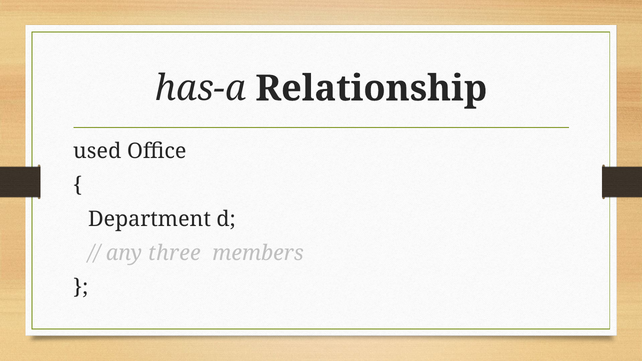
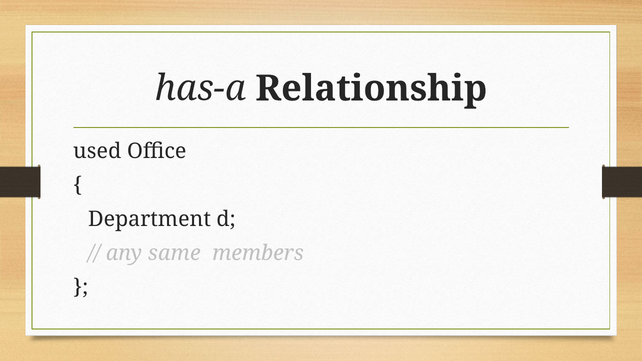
three: three -> same (174, 253)
